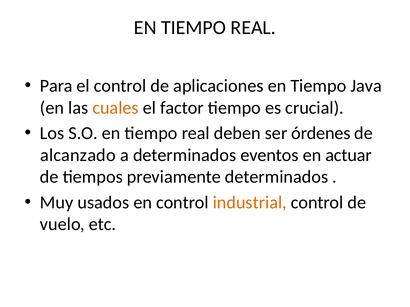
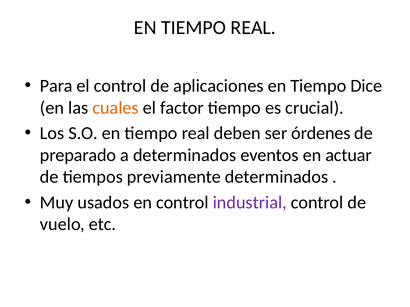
Java: Java -> Dice (366, 86)
alcanzado: alcanzado -> preparado (78, 155)
industrial colour: orange -> purple (250, 203)
